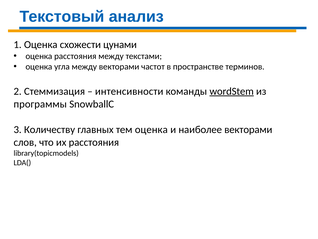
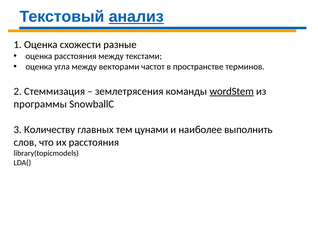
анализ underline: none -> present (136, 17)
цунами: цунами -> разные (120, 44)
интенсивности: интенсивности -> землетрясения (129, 91)
тем оценка: оценка -> цунами (151, 129)
наиболее векторами: векторами -> выполнить (248, 129)
